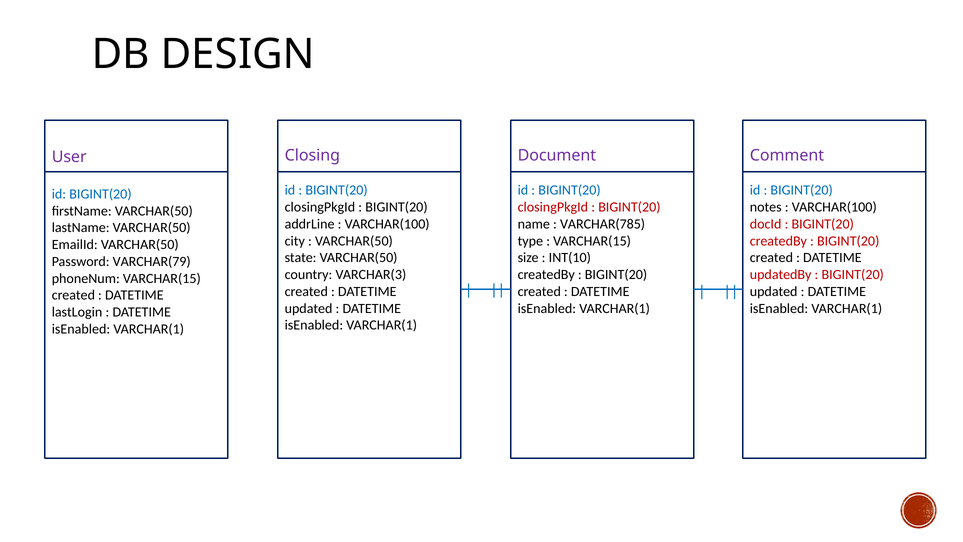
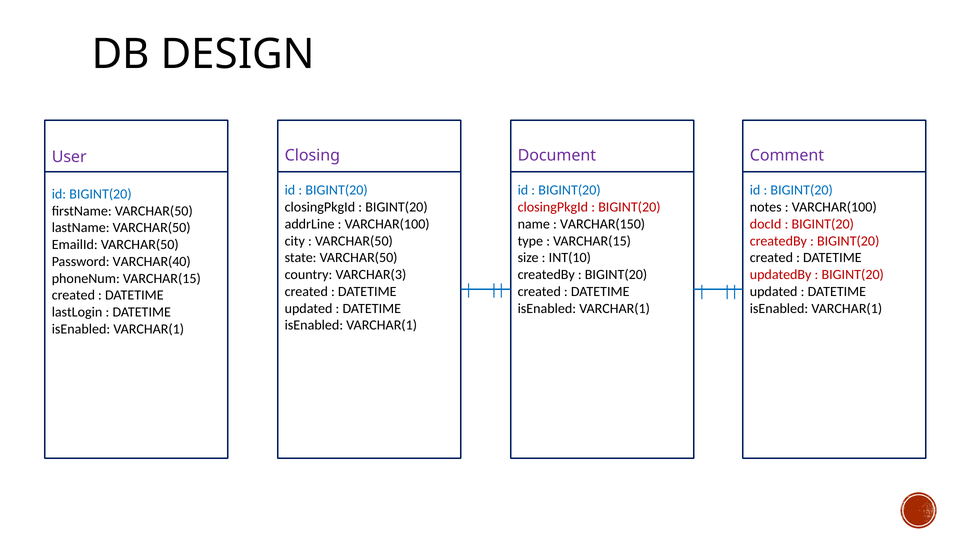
VARCHAR(785: VARCHAR(785 -> VARCHAR(150 (603, 224)
VARCHAR(79: VARCHAR(79 -> VARCHAR(40 (152, 261)
